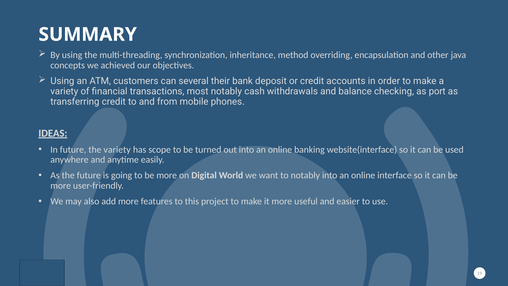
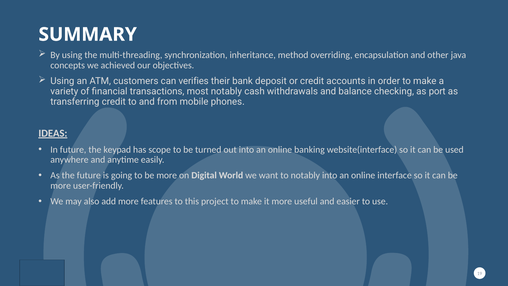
several: several -> verifies (194, 81)
the variety: variety -> keypad (117, 149)
